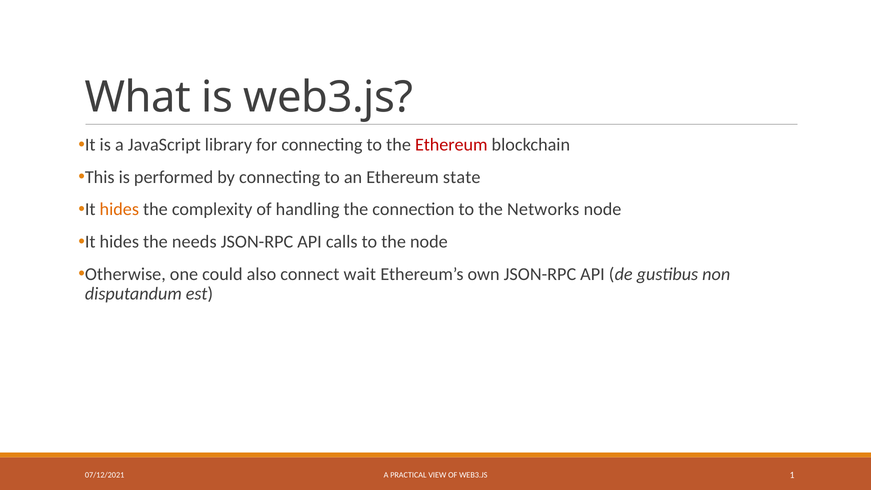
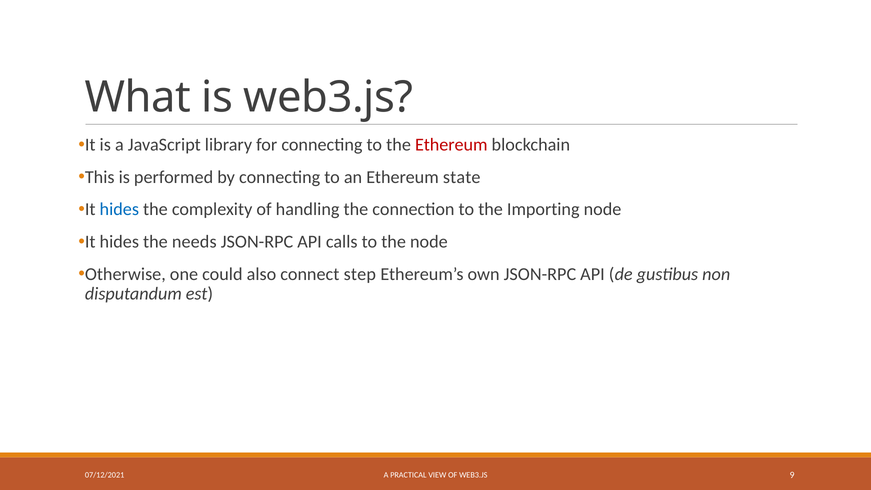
hides colour: orange -> blue (119, 209)
Networks: Networks -> Importing (543, 209)
wait: wait -> step (360, 274)
1: 1 -> 9 (792, 475)
